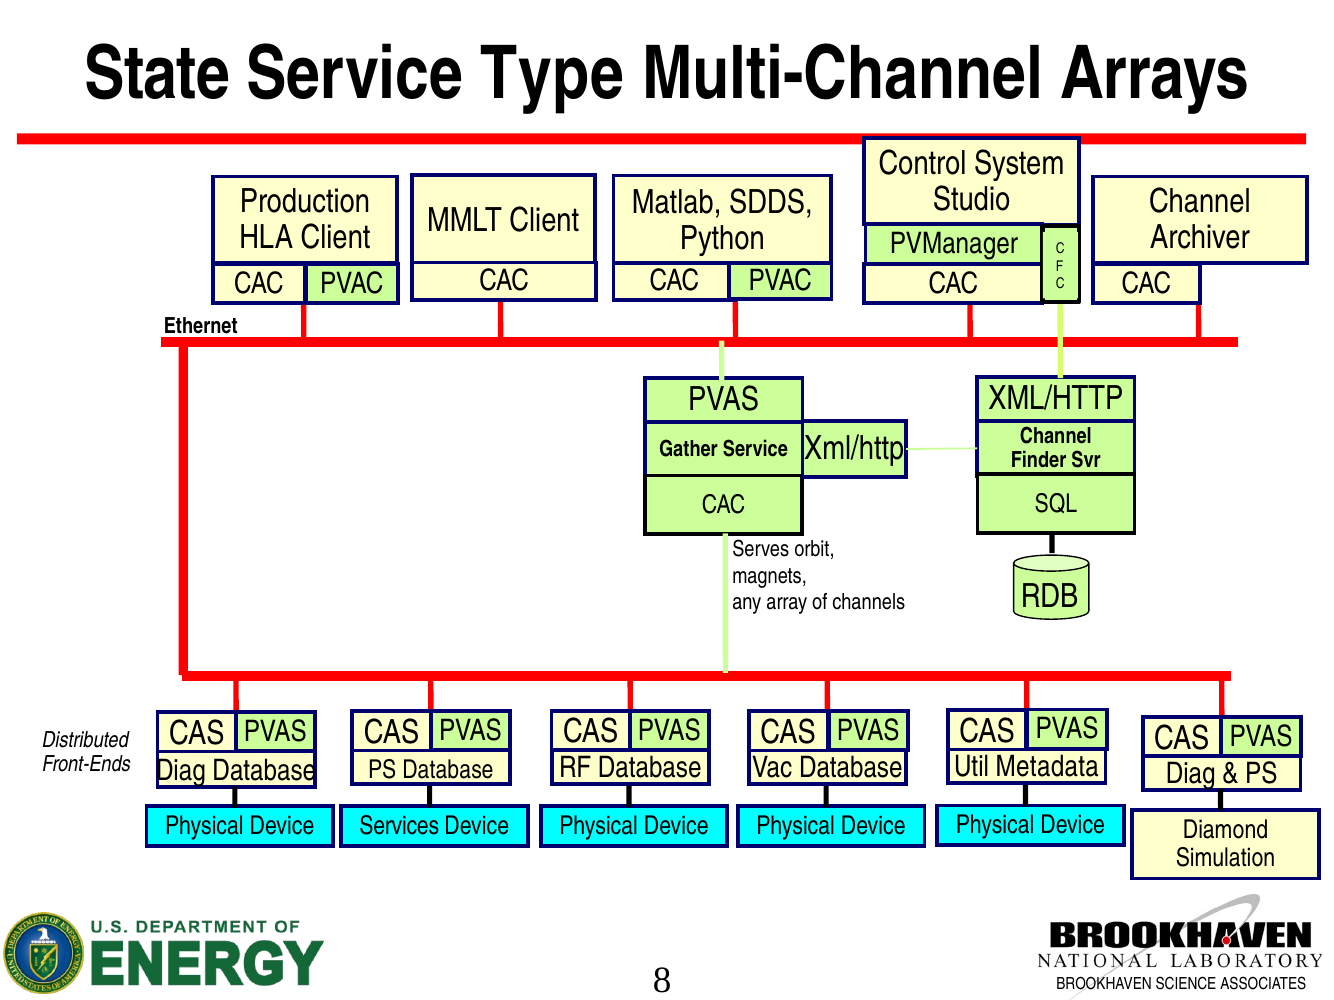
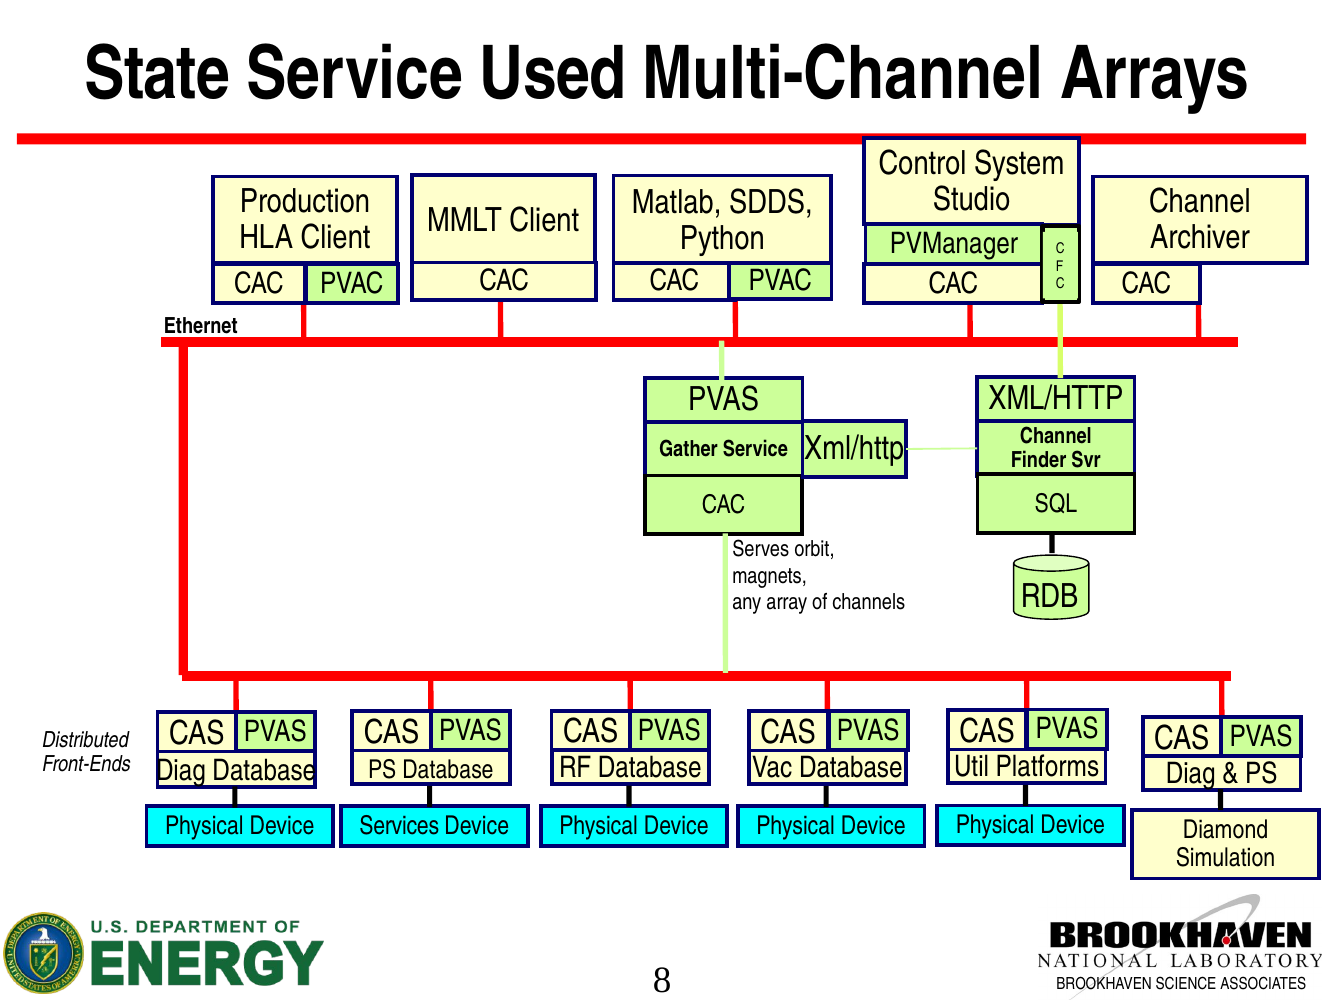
Type: Type -> Used (553, 74)
Metadata: Metadata -> Platforms (1047, 767)
